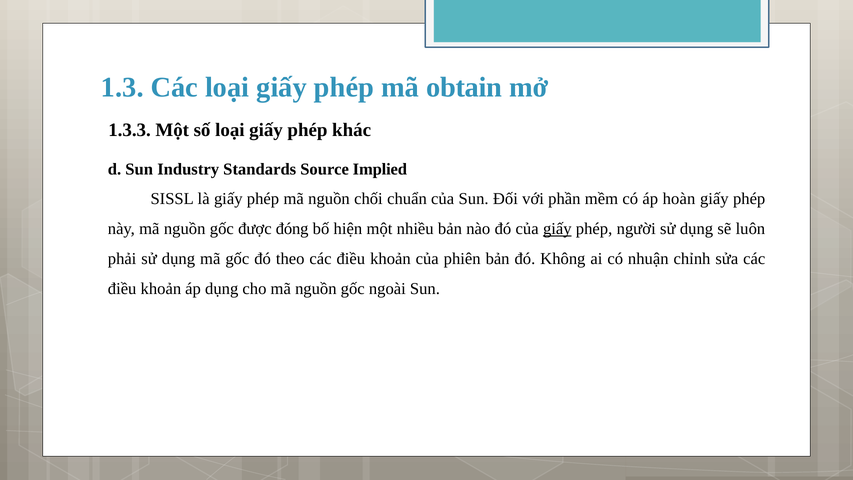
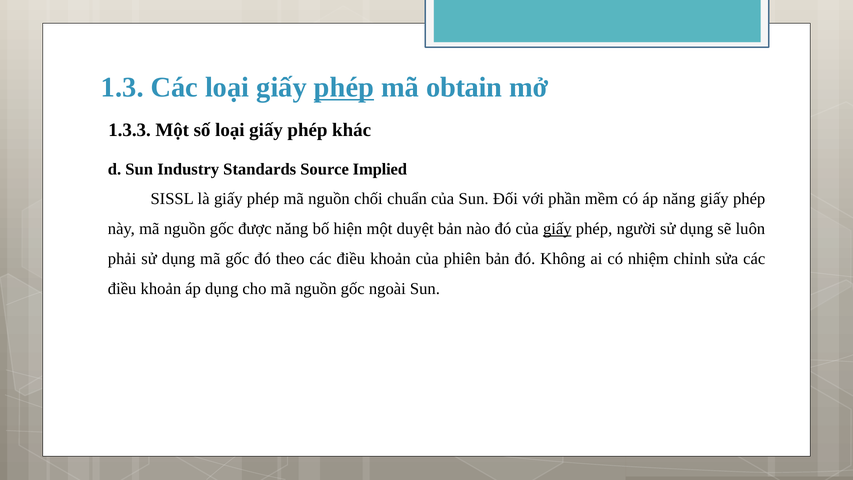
phép underline: none -> present (344, 88)
áp hoàn: hoàn -> năng (679, 199)
được đóng: đóng -> năng (292, 229)
nhiều: nhiều -> duyệt (415, 229)
nhuận: nhuận -> nhiệm (648, 259)
